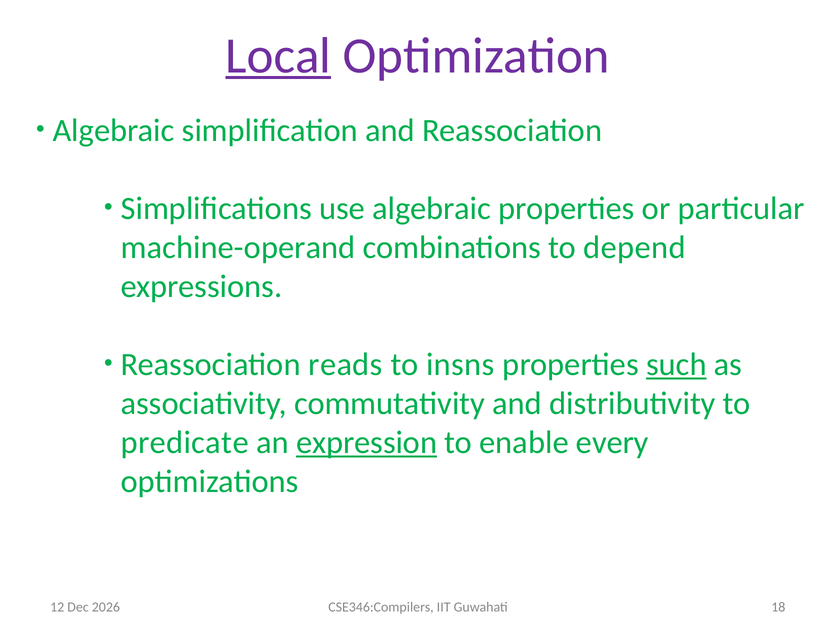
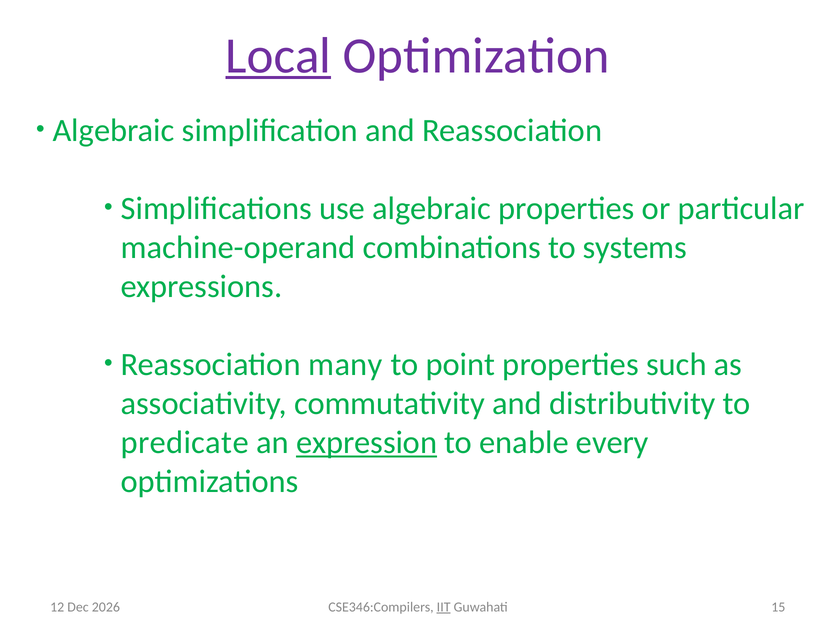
depend: depend -> systems (635, 248)
reads: reads -> many (345, 365)
insns: insns -> point (460, 365)
such underline: present -> none (676, 365)
18: 18 -> 15 (778, 607)
IIT underline: none -> present (444, 607)
